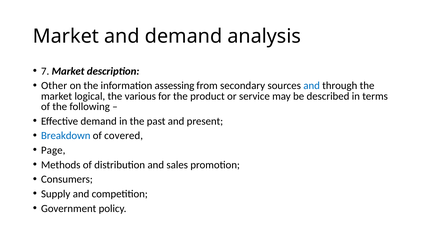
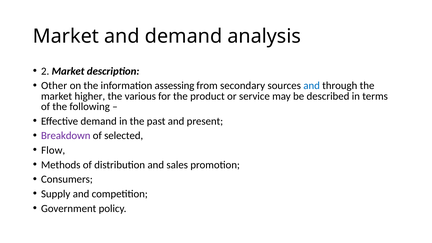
7: 7 -> 2 (45, 71)
logical: logical -> higher (90, 96)
Breakdown colour: blue -> purple (66, 136)
covered: covered -> selected (124, 136)
Page: Page -> Flow (53, 150)
